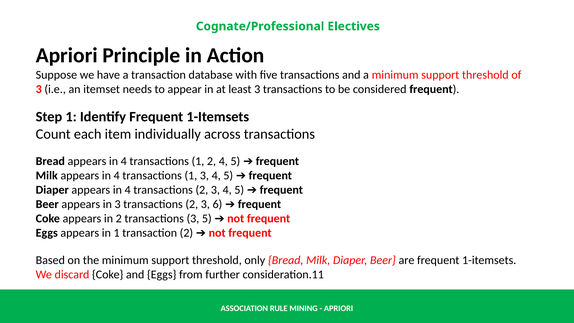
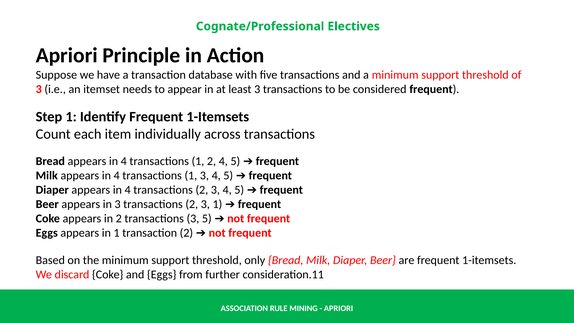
3 6: 6 -> 1 (217, 204)
